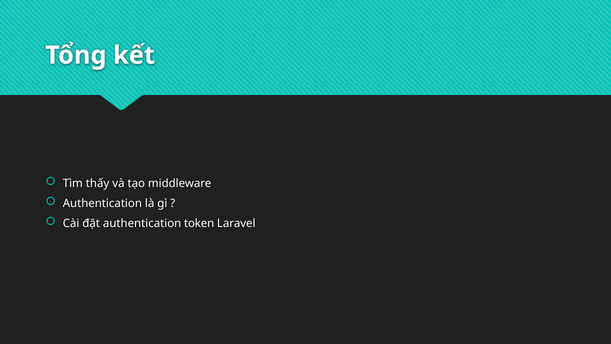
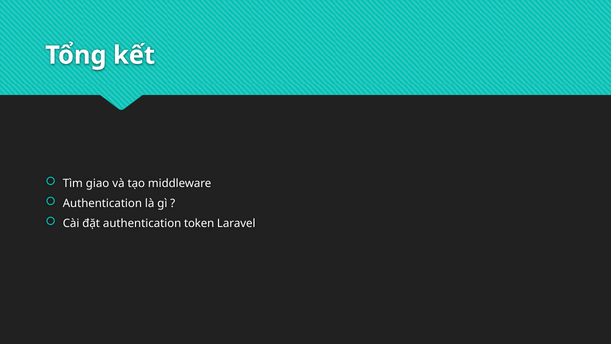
thấy: thấy -> giao (98, 183)
